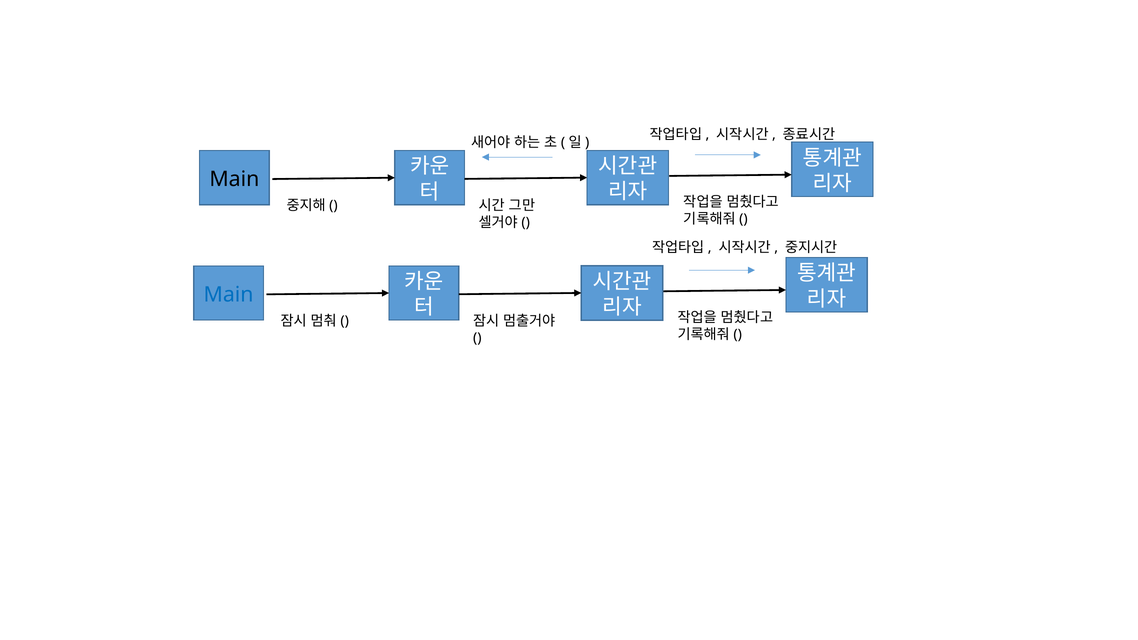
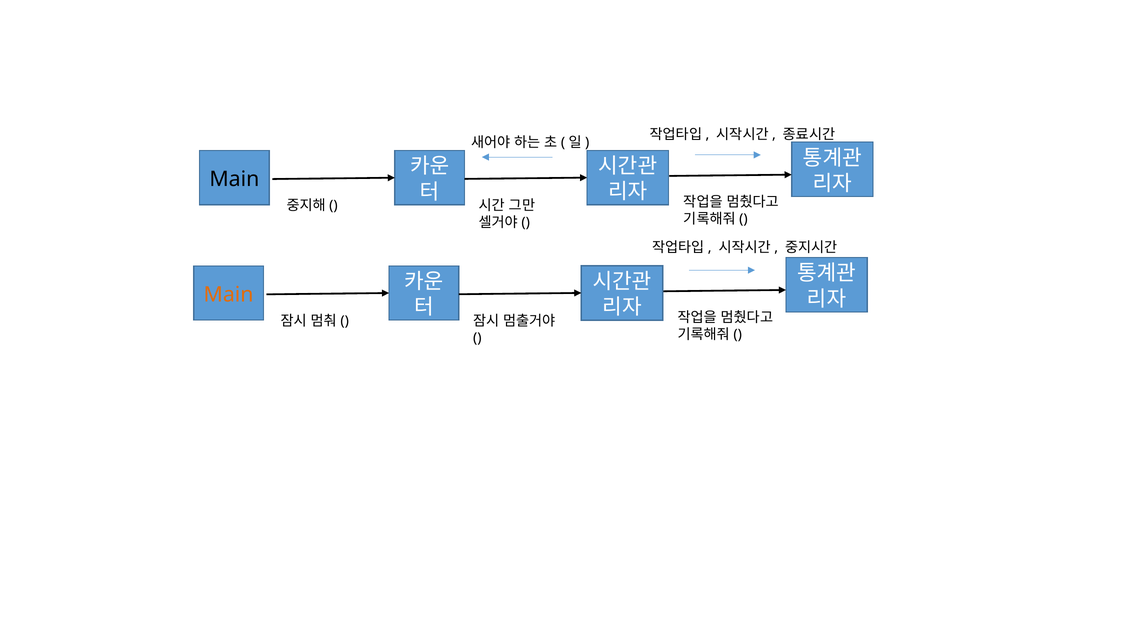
Main colour: blue -> orange (229, 295)
